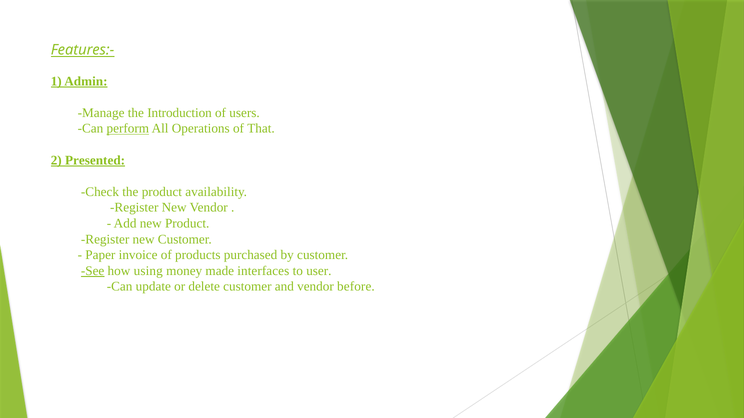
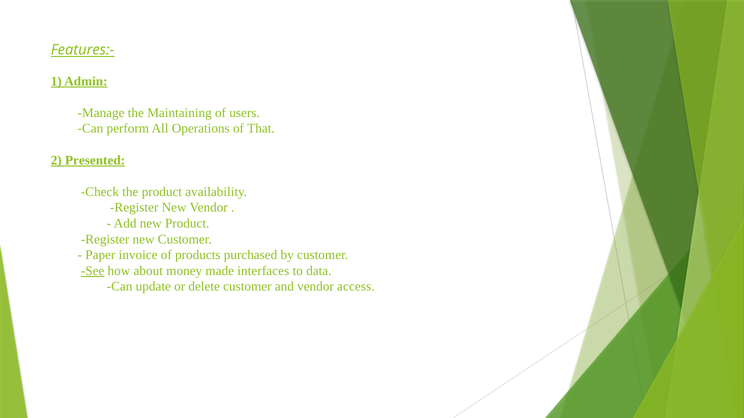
Introduction: Introduction -> Maintaining (179, 113)
perform underline: present -> none (128, 129)
using: using -> about (148, 271)
user: user -> data (319, 271)
before: before -> access (356, 287)
